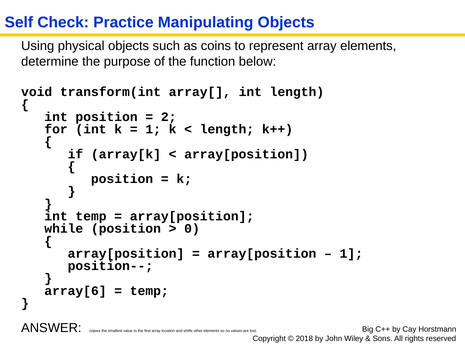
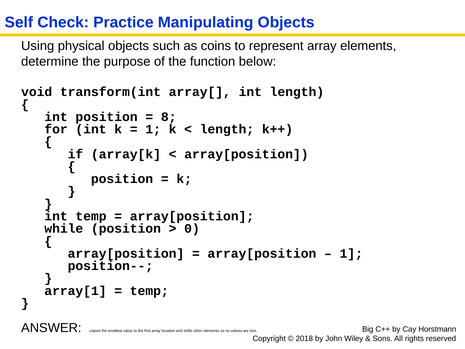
2: 2 -> 8 (169, 117)
array[6: array[6 -> array[1 (75, 291)
